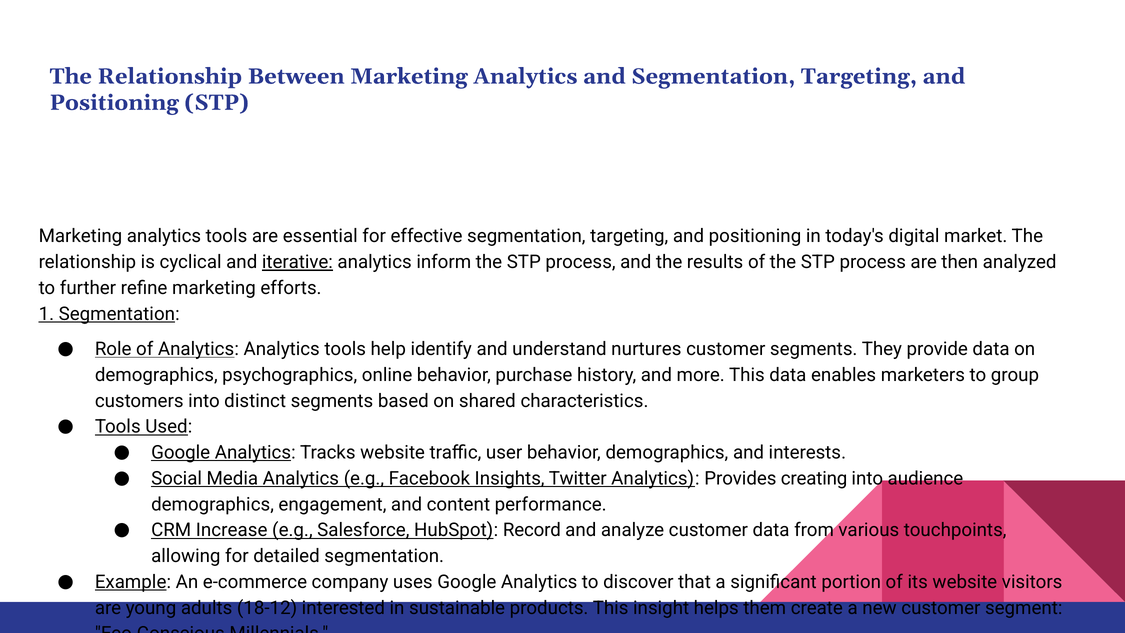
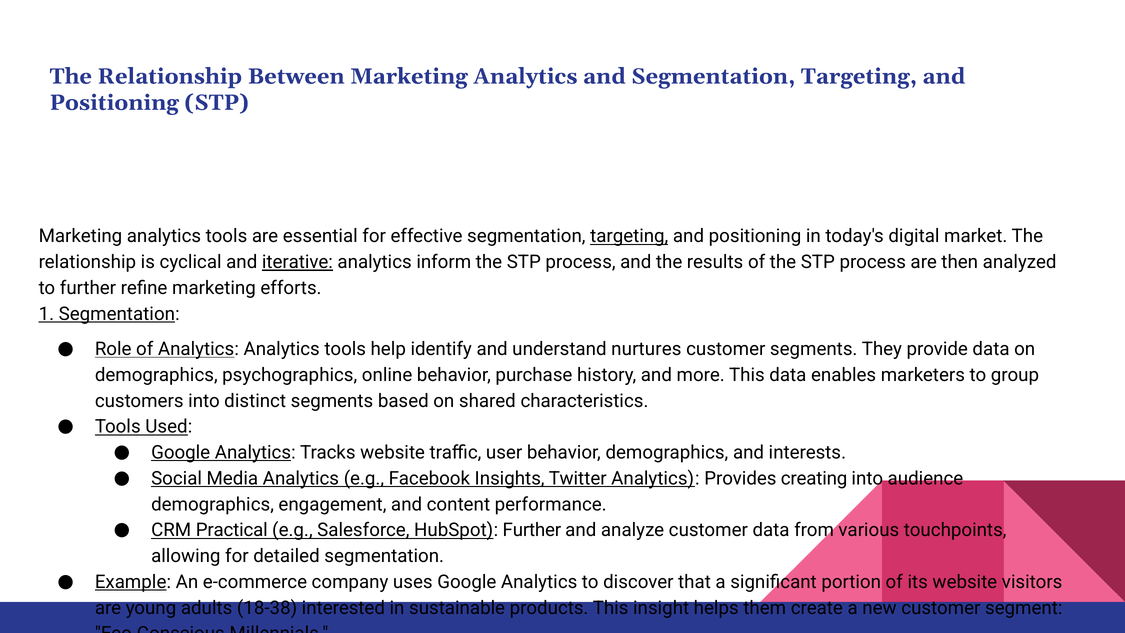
targeting underline: none -> present (629, 236)
Increase: Increase -> Practical (232, 530)
HubSpot Record: Record -> Further (532, 530)
18-12: 18-12 -> 18-38 (267, 608)
